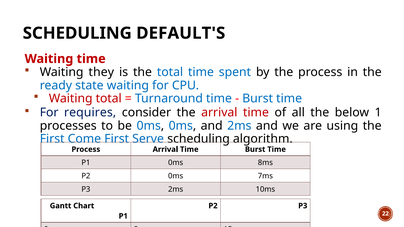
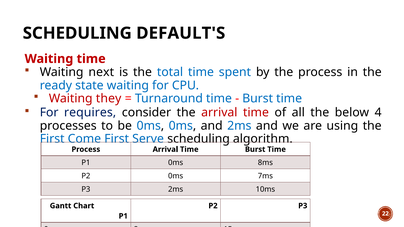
they: they -> next (101, 72)
Waiting total: total -> they (109, 99)
1: 1 -> 4 (378, 113)
